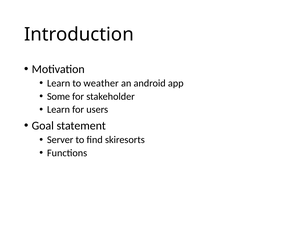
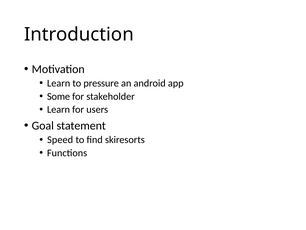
weather: weather -> pressure (101, 83)
Server: Server -> Speed (60, 140)
